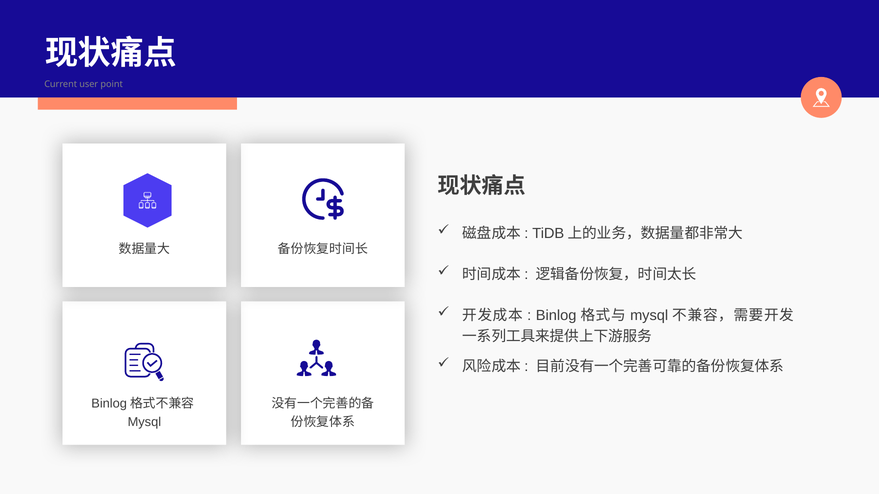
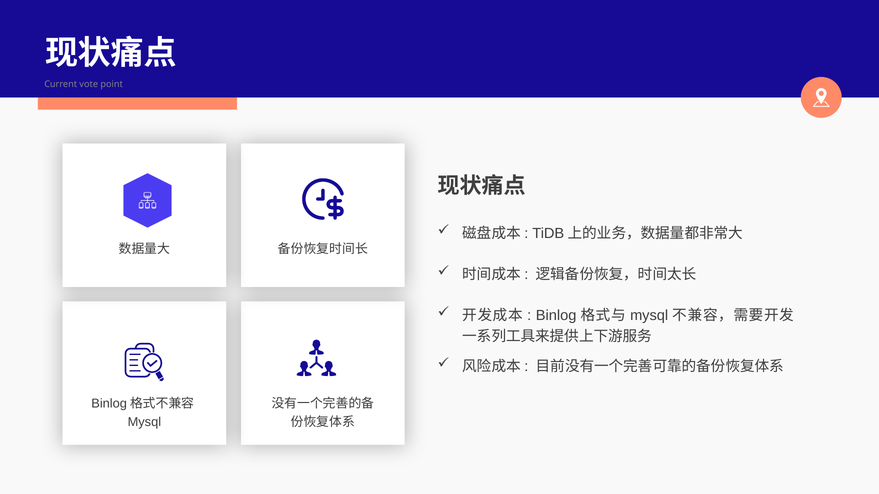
user: user -> vote (89, 84)
